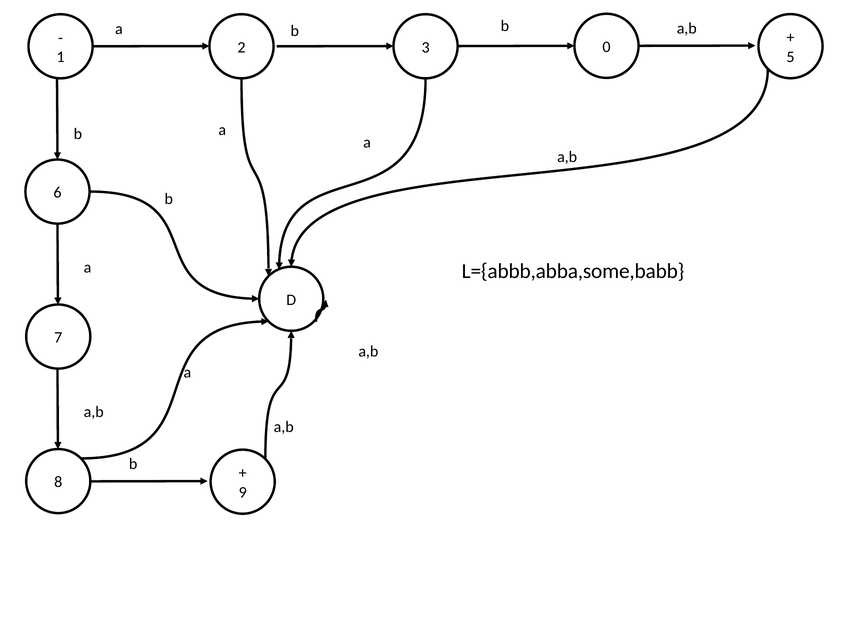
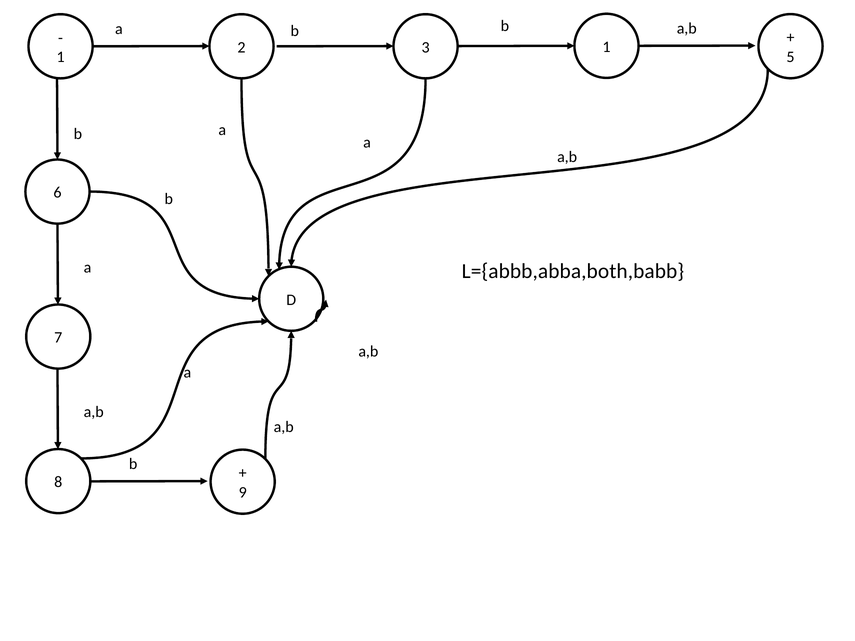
3 0: 0 -> 1 (607, 47)
L={abbb,abba,some,babb: L={abbb,abba,some,babb -> L={abbb,abba,both,babb (573, 271)
